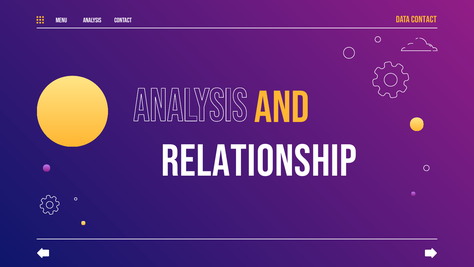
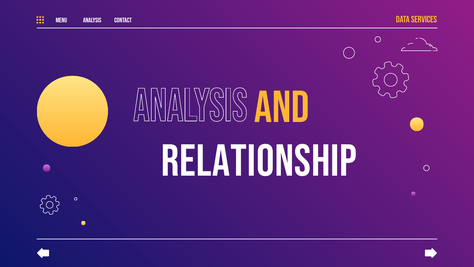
Data CONTACT: CONTACT -> SERVICES (424, 19)
